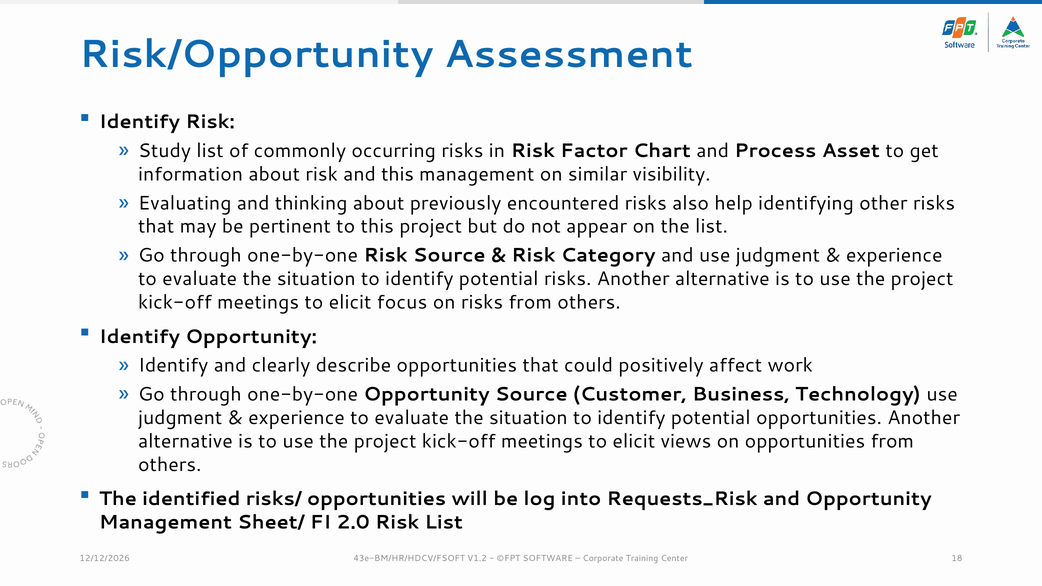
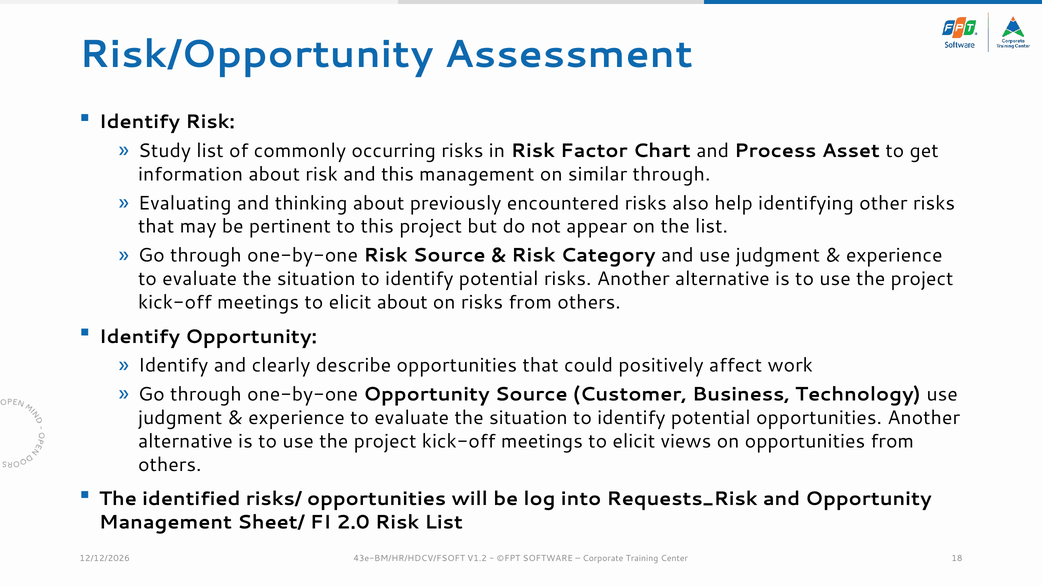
similar visibility: visibility -> through (672, 174)
elicit focus: focus -> about (402, 302)
